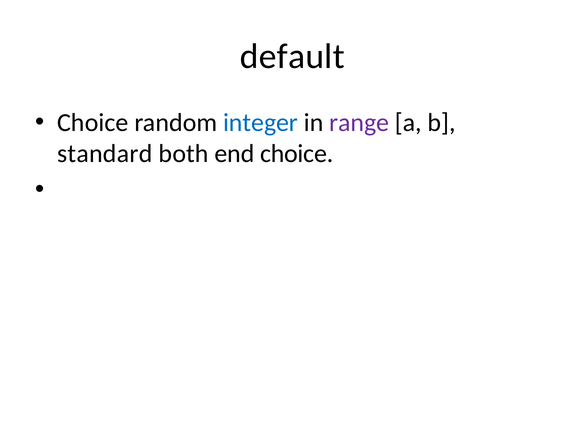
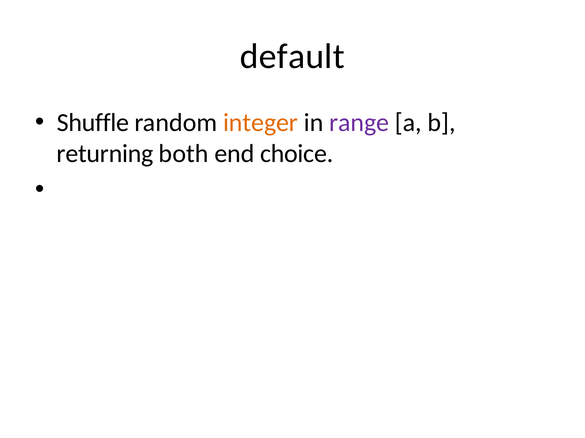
Choice: Choice -> Shuffle (93, 123)
integer colour: blue -> orange (261, 123)
standard: standard -> returning (105, 154)
